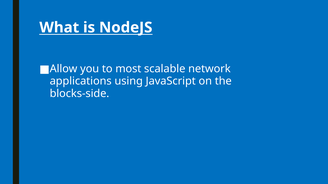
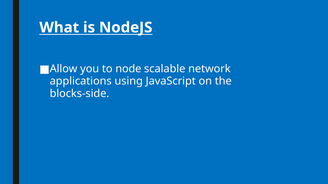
most: most -> node (128, 69)
